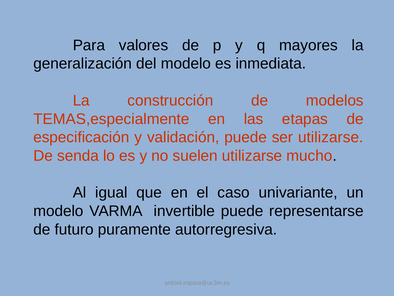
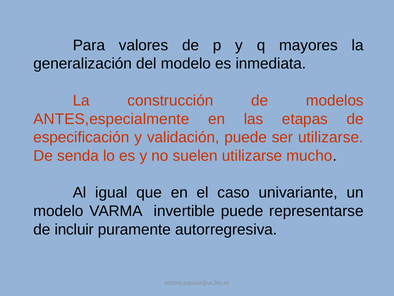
TEMAS,especialmente: TEMAS,especialmente -> ANTES,especialmente (111, 119)
futuro: futuro -> incluir (74, 229)
